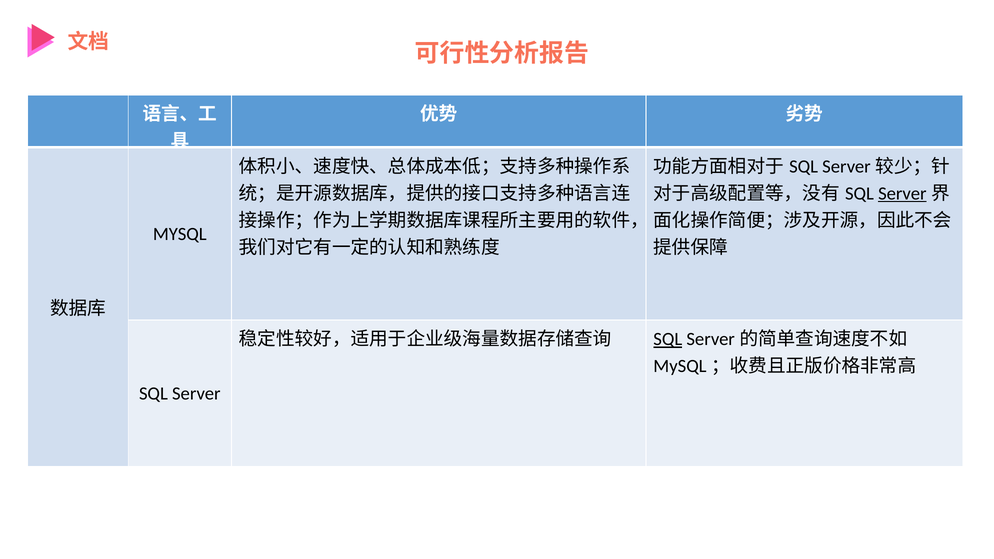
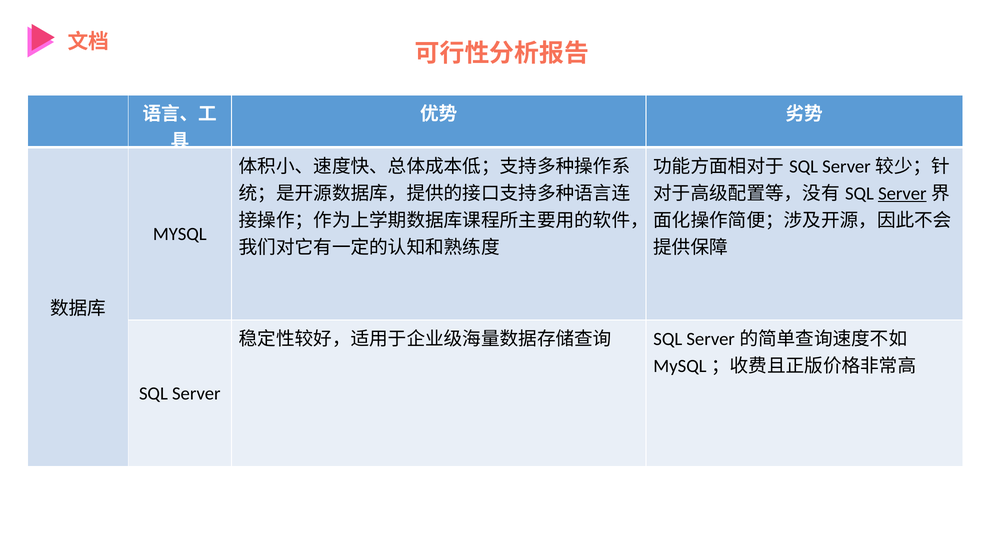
SQL underline: present -> none (668, 339)
